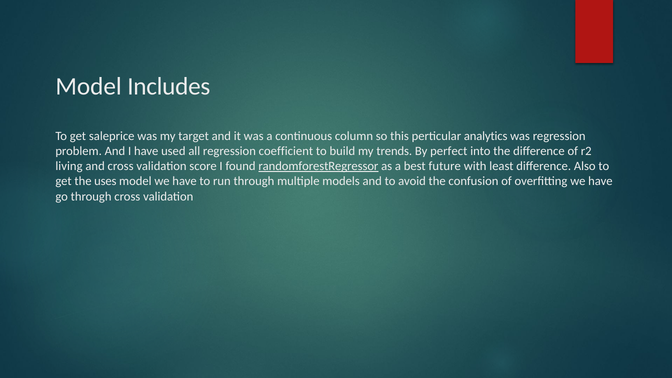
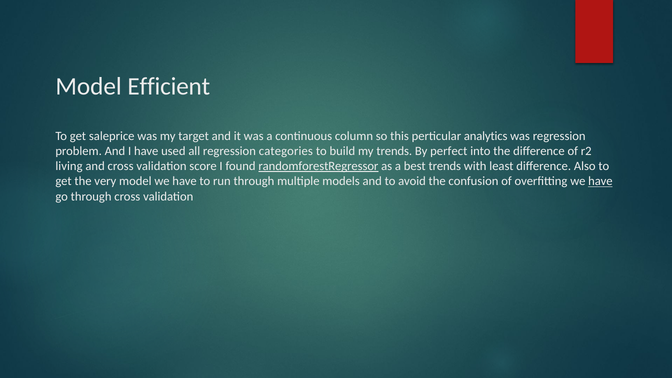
Includes: Includes -> Efficient (169, 86)
coefficient: coefficient -> categories (286, 151)
best future: future -> trends (445, 166)
uses: uses -> very (105, 181)
have underline: none -> present (600, 181)
